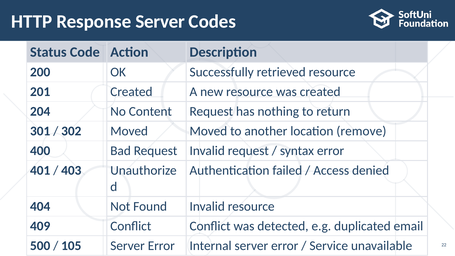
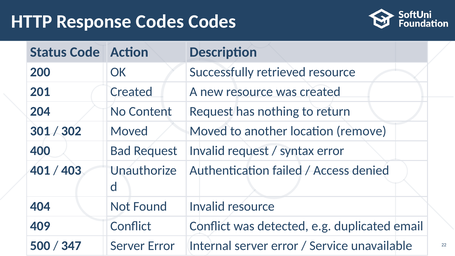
Response Server: Server -> Codes (160, 22)
105: 105 -> 347 (71, 246)
